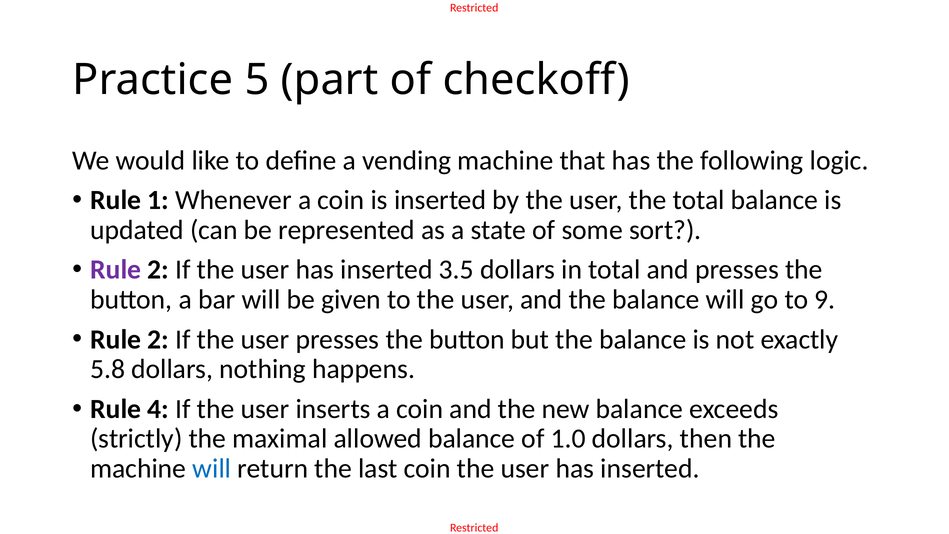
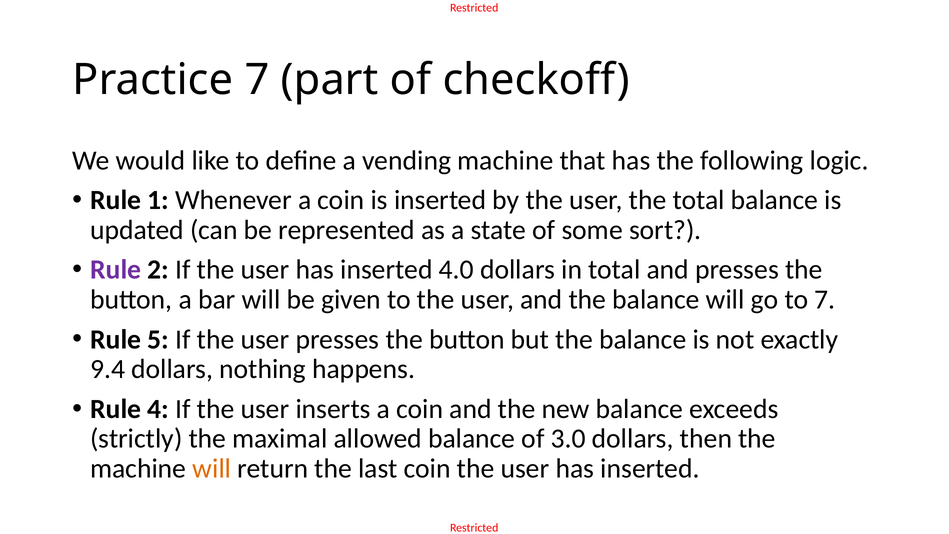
Practice 5: 5 -> 7 (257, 80)
3.5: 3.5 -> 4.0 (456, 270)
to 9: 9 -> 7 (825, 300)
2: 2 -> 5 (158, 339)
5.8: 5.8 -> 9.4 (108, 369)
1.0: 1.0 -> 3.0 (568, 439)
will colour: blue -> orange (212, 469)
